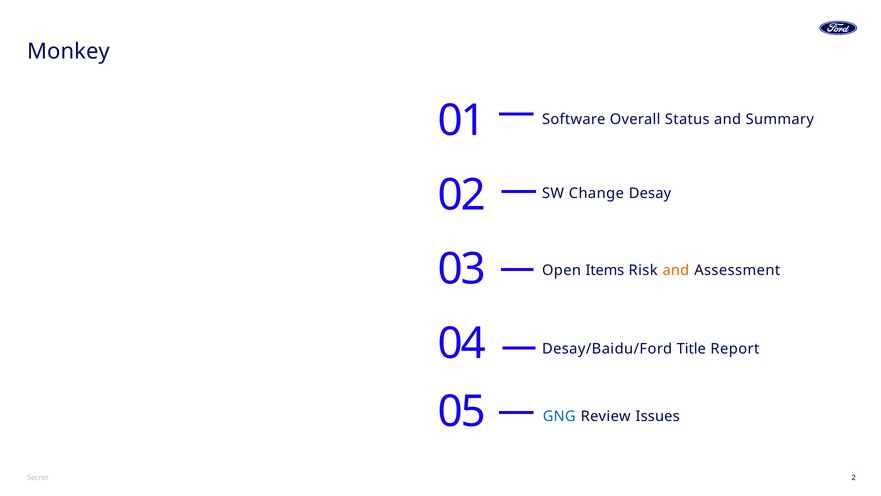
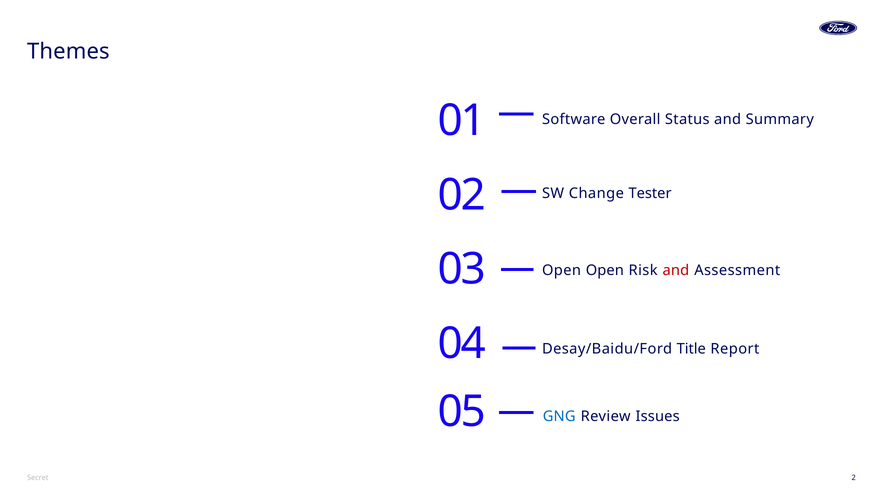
Monkey: Monkey -> Themes (68, 51)
Desay: Desay -> Tester (650, 193)
Open Items: Items -> Open (605, 270)
and colour: orange -> red (676, 270)
